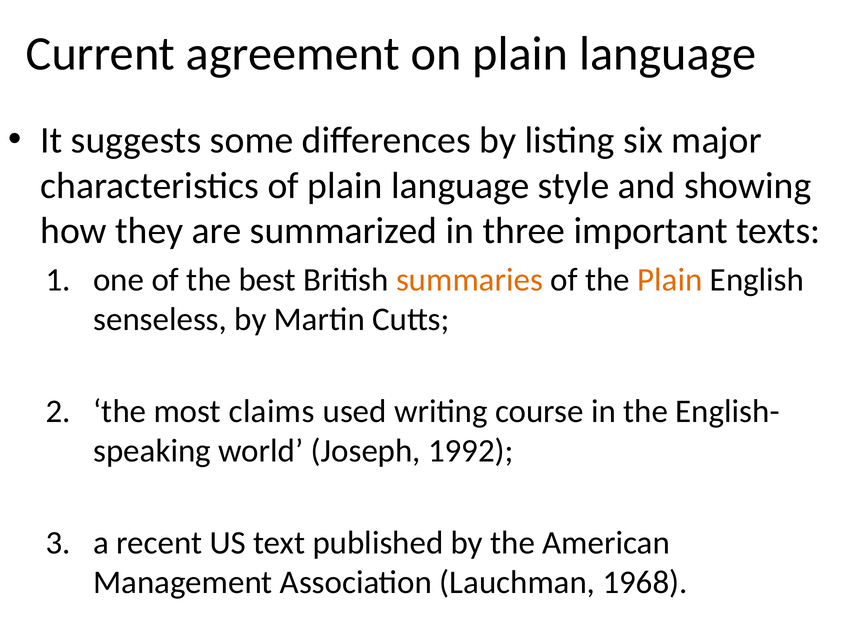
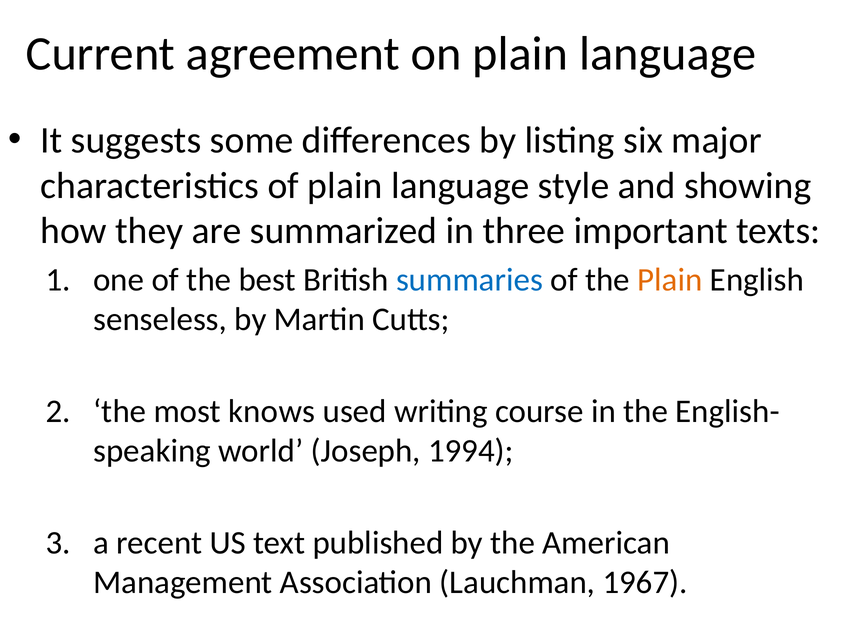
summaries colour: orange -> blue (469, 280)
claims: claims -> knows (272, 411)
1992: 1992 -> 1994 (471, 451)
1968: 1968 -> 1967 (645, 583)
